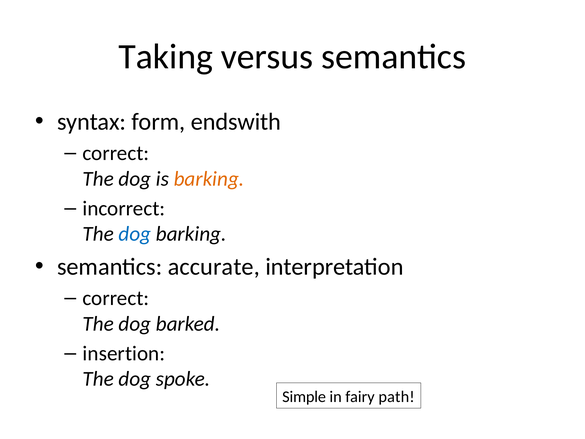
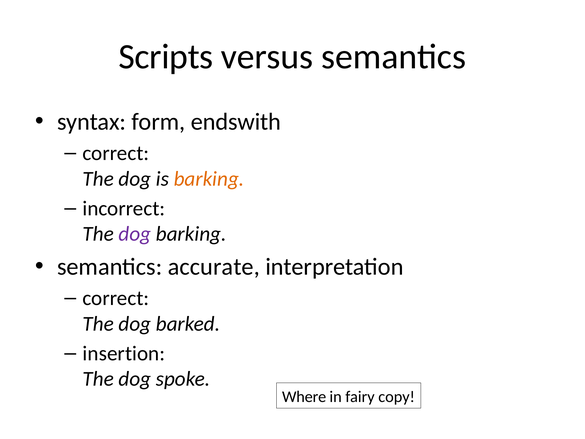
Taking: Taking -> Scripts (166, 57)
dog colour: blue -> purple (135, 234)
Simple: Simple -> Where (304, 396)
path: path -> copy (397, 396)
